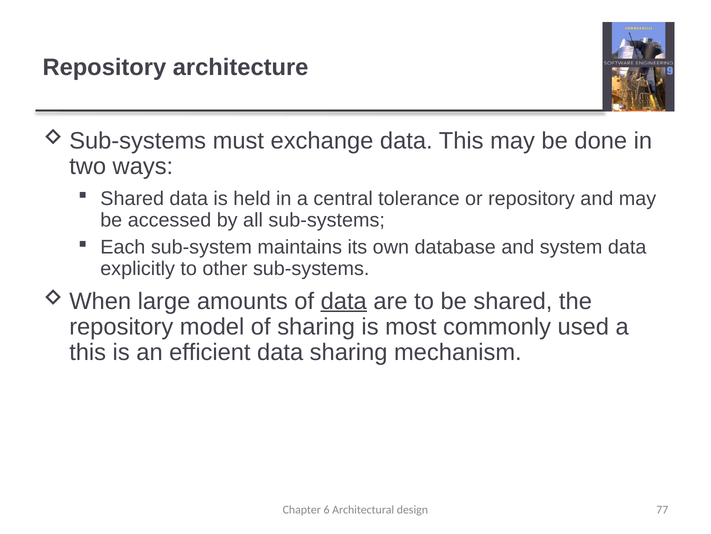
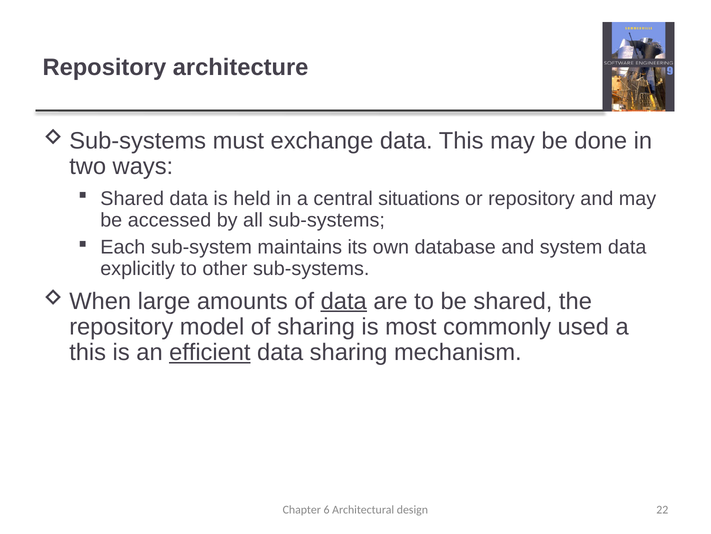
tolerance: tolerance -> situations (419, 198)
efficient underline: none -> present (210, 352)
77: 77 -> 22 (662, 509)
